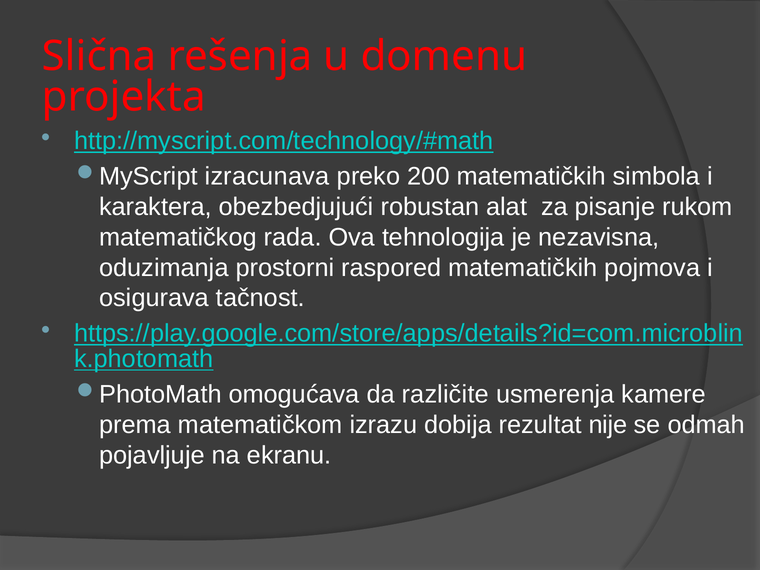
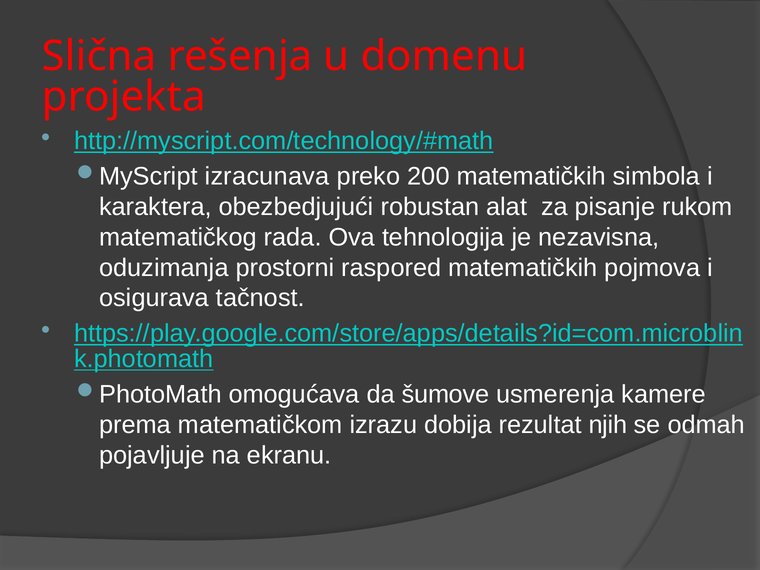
različite: različite -> šumove (445, 394)
nije: nije -> njih (608, 425)
